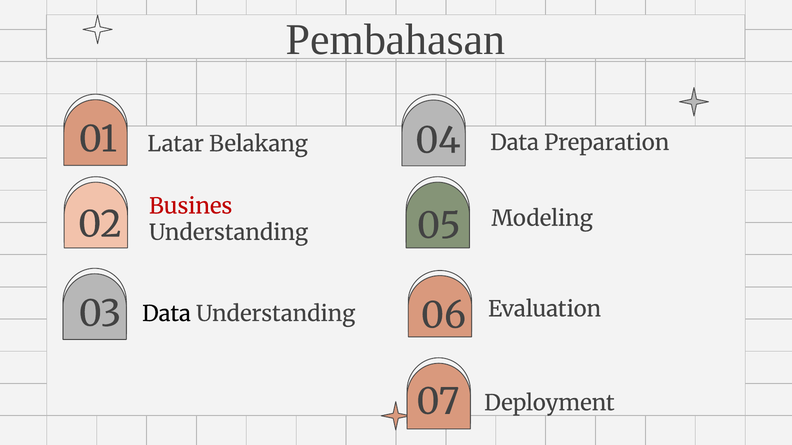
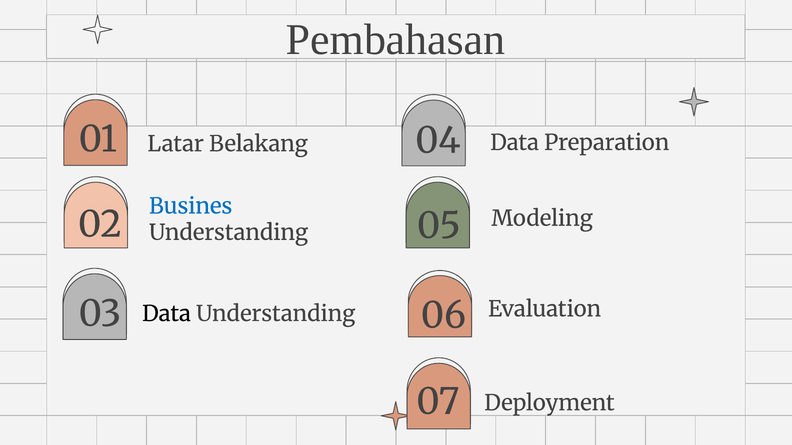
Busines colour: red -> blue (191, 207)
